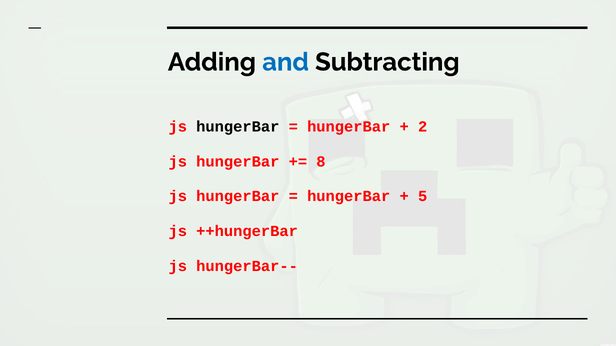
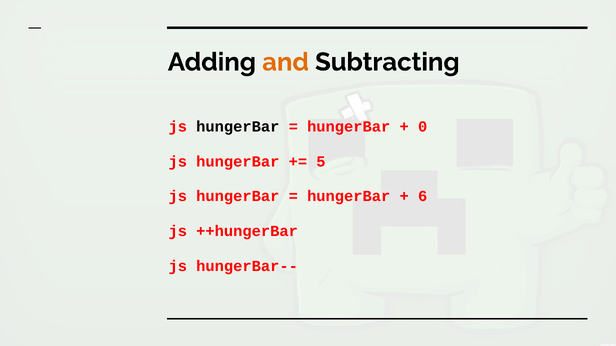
and colour: blue -> orange (286, 62)
2: 2 -> 0 (423, 127)
8: 8 -> 5 (321, 162)
5: 5 -> 6 (423, 197)
